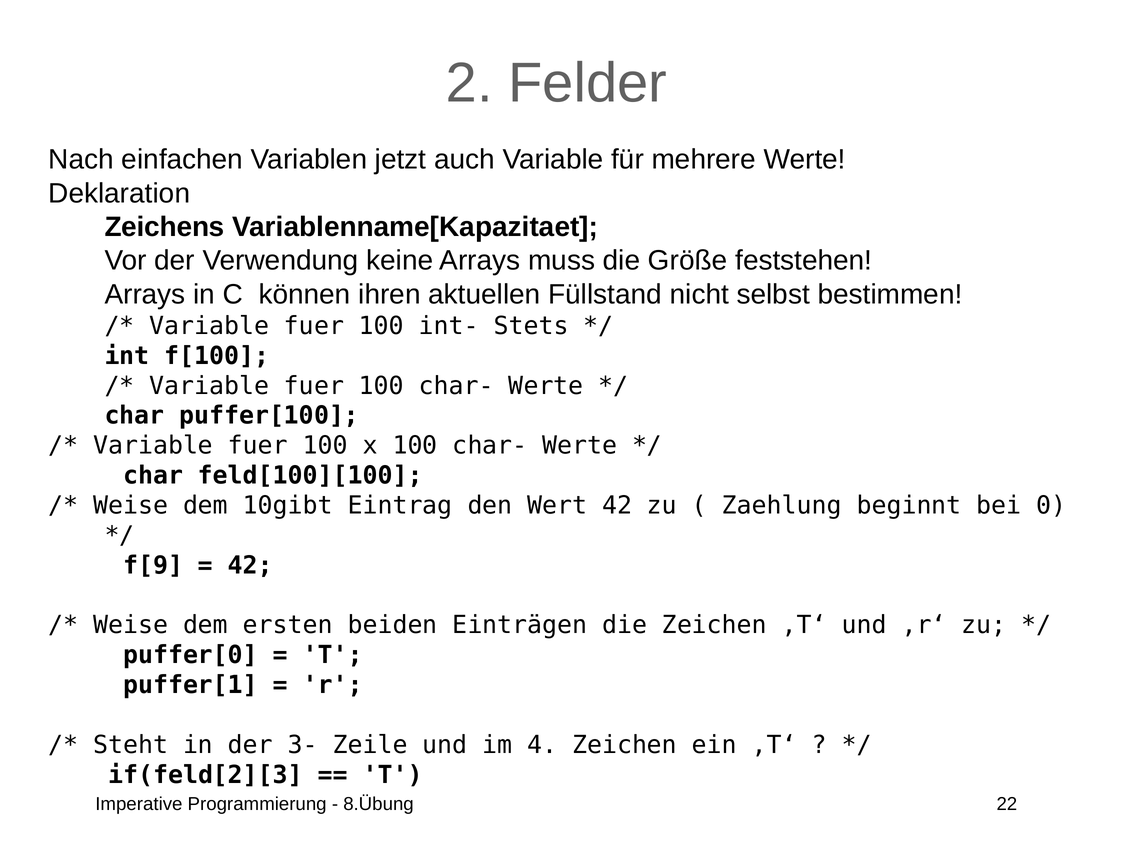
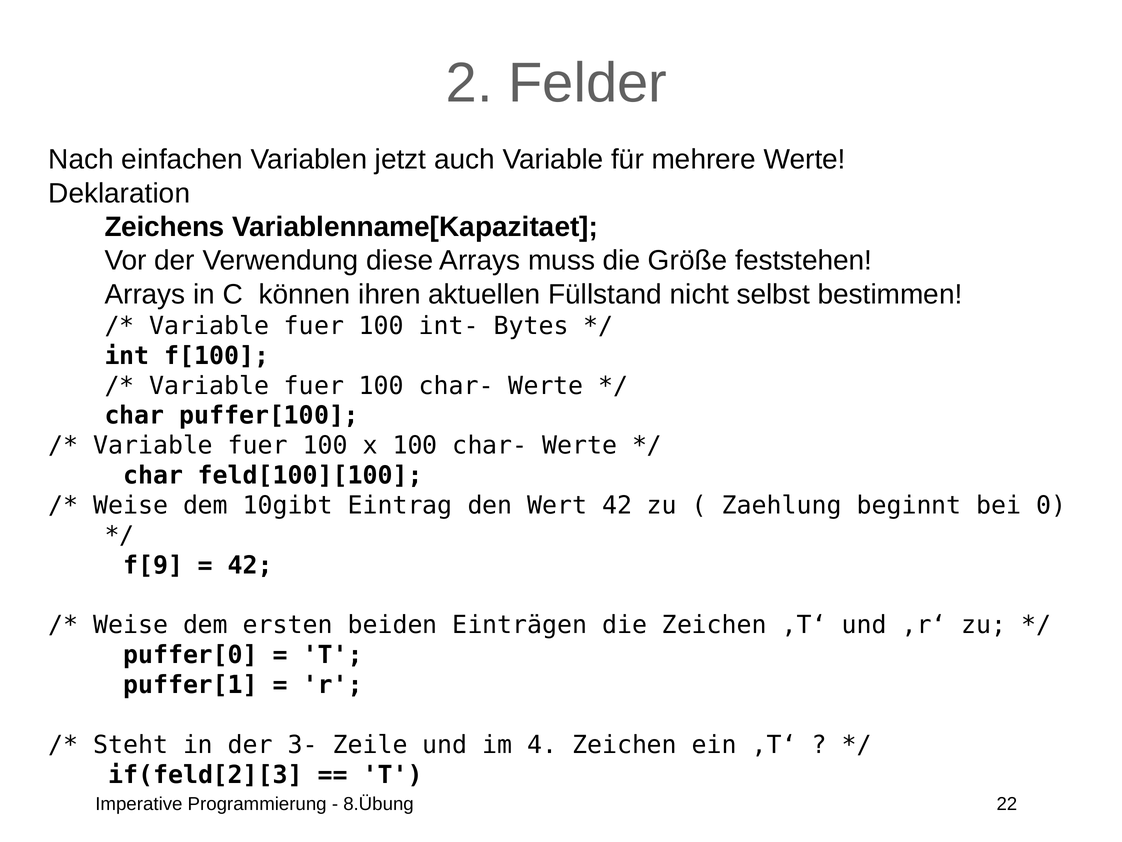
keine: keine -> diese (400, 261)
Stets: Stets -> Bytes (531, 326)
